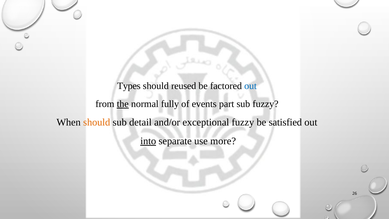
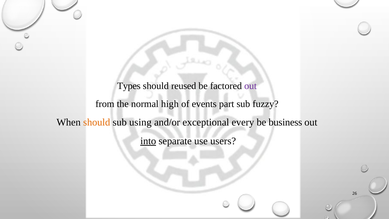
out colour: blue -> purple (251, 86)
the underline: present -> none (123, 104)
fully: fully -> high (170, 104)
detail: detail -> using (140, 122)
exceptional fuzzy: fuzzy -> every (243, 122)
satisfied: satisfied -> business (285, 122)
more: more -> users (223, 141)
